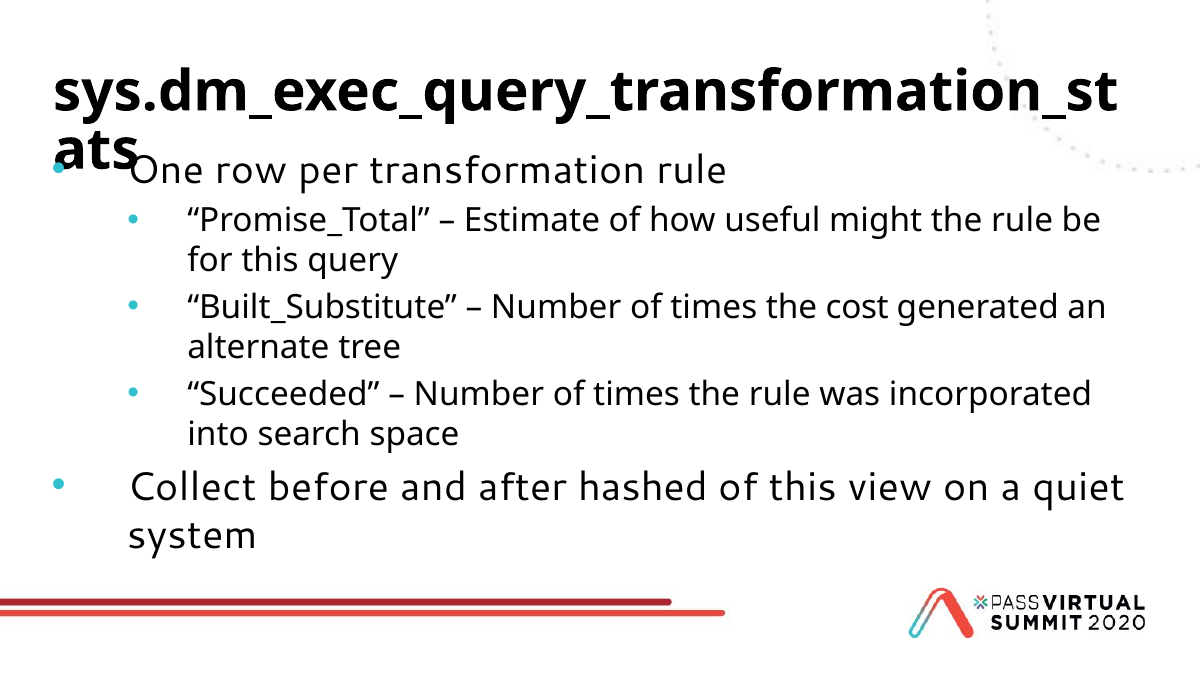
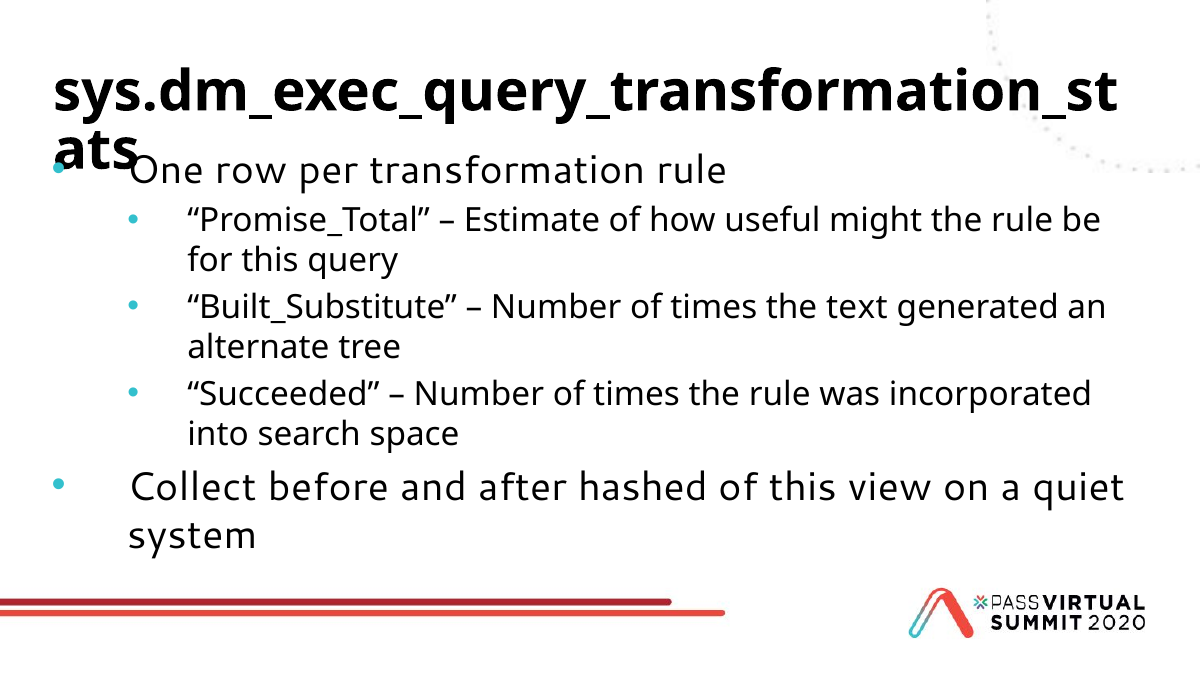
cost: cost -> text (857, 308)
